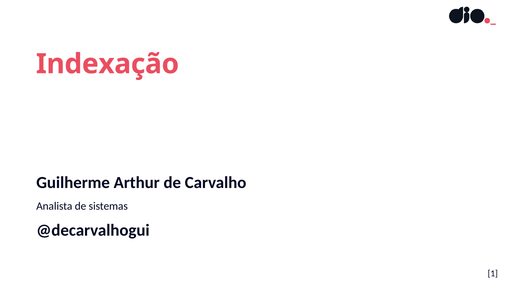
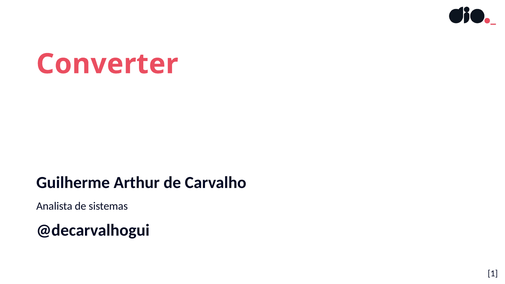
Indexação: Indexação -> Converter (107, 64)
